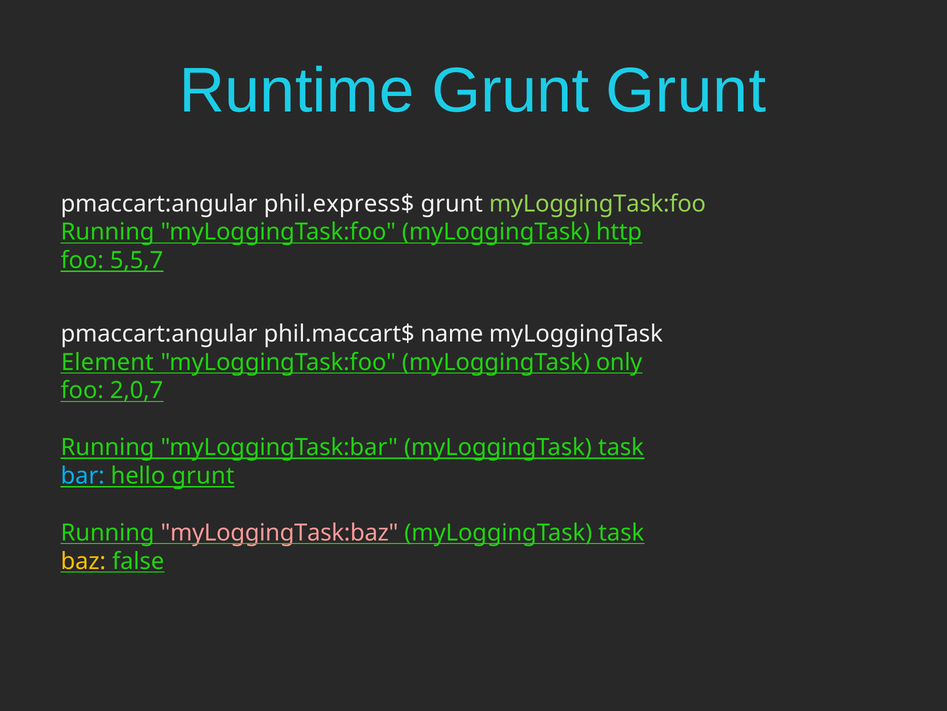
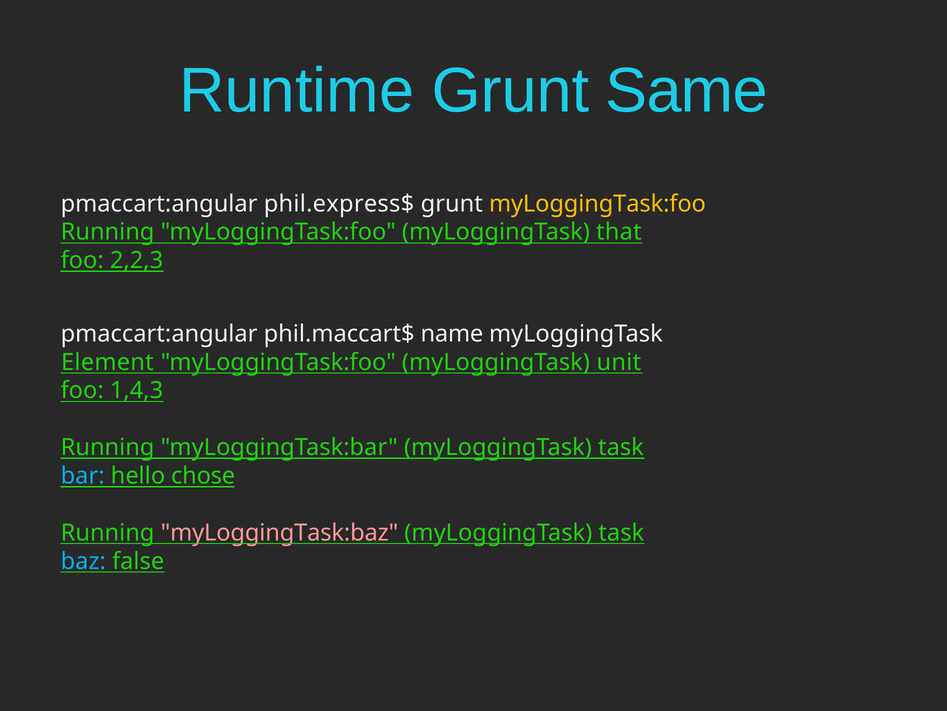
Grunt Grunt: Grunt -> Same (687, 91)
myLoggingTask:foo colour: light green -> yellow (597, 203)
http: http -> that (619, 232)
5,5,7: 5,5,7 -> 2,2,3 (137, 260)
only: only -> unit (619, 362)
2,0,7: 2,0,7 -> 1,4,3 (137, 390)
hello grunt: grunt -> chose (203, 475)
baz colour: yellow -> light blue (83, 561)
